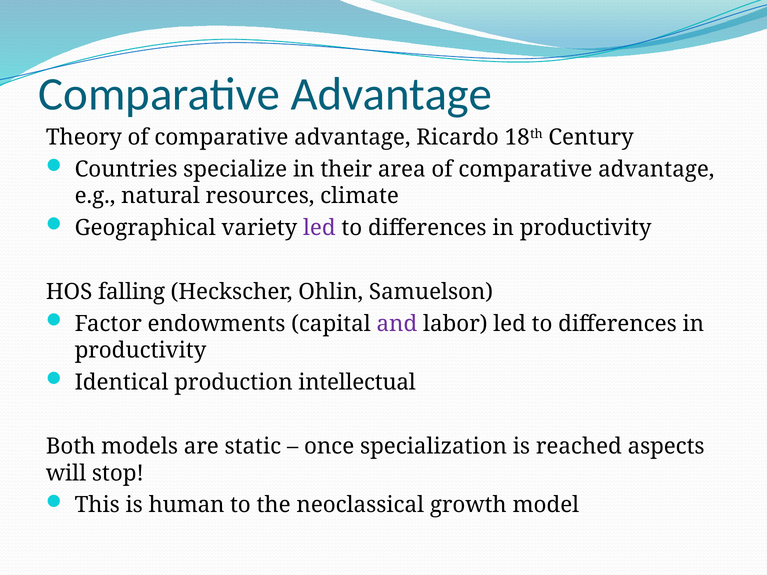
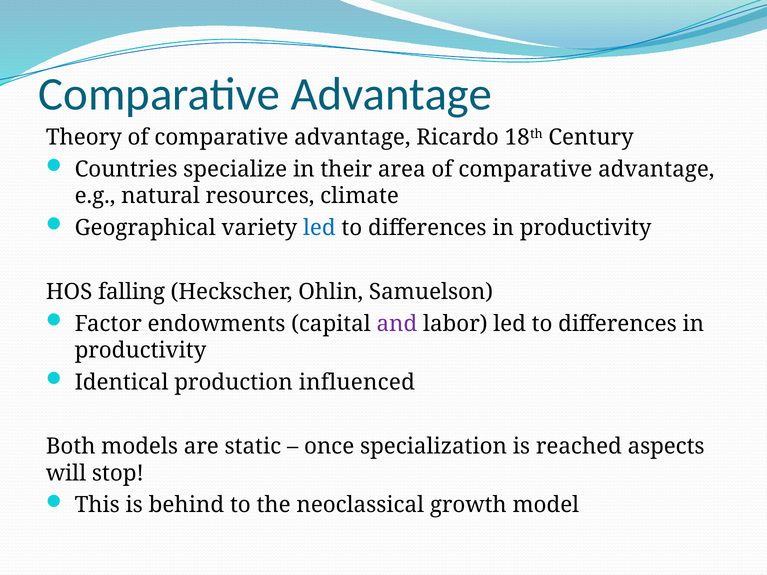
led colour: purple -> blue (319, 228)
intellectual: intellectual -> influenced (357, 383)
human: human -> behind (186, 505)
